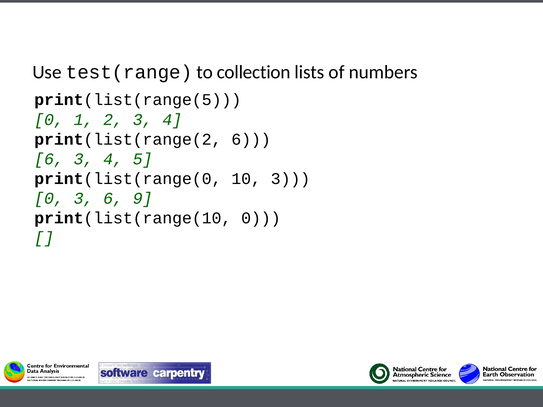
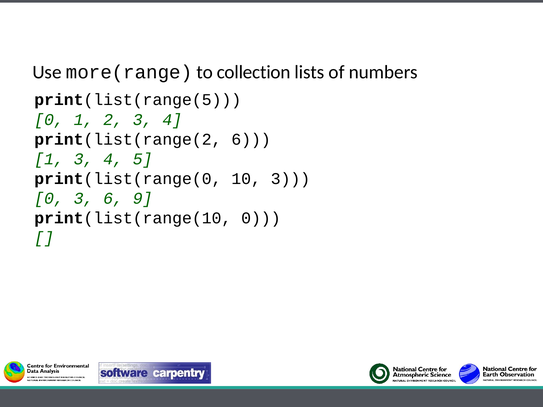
test(range: test(range -> more(range (129, 72)
6: 6 -> 1 (49, 159)
